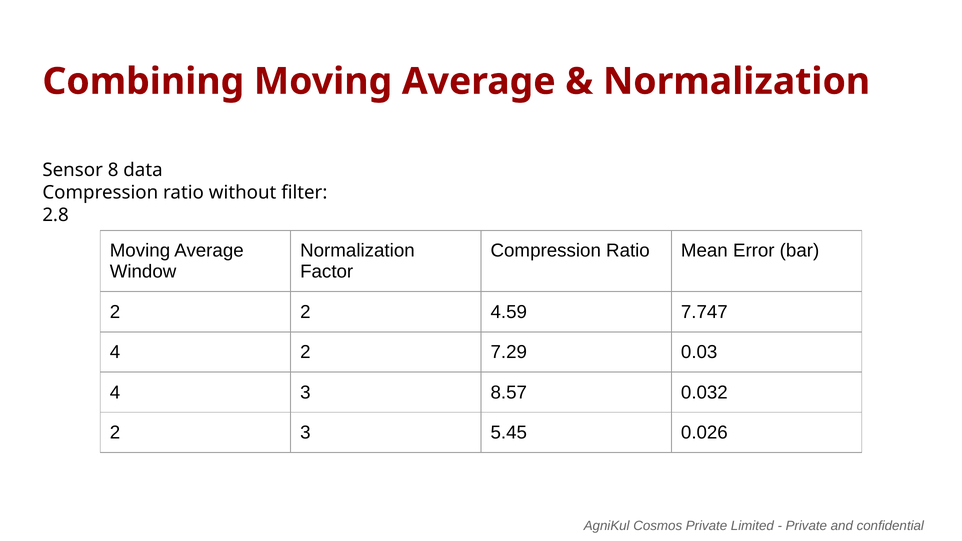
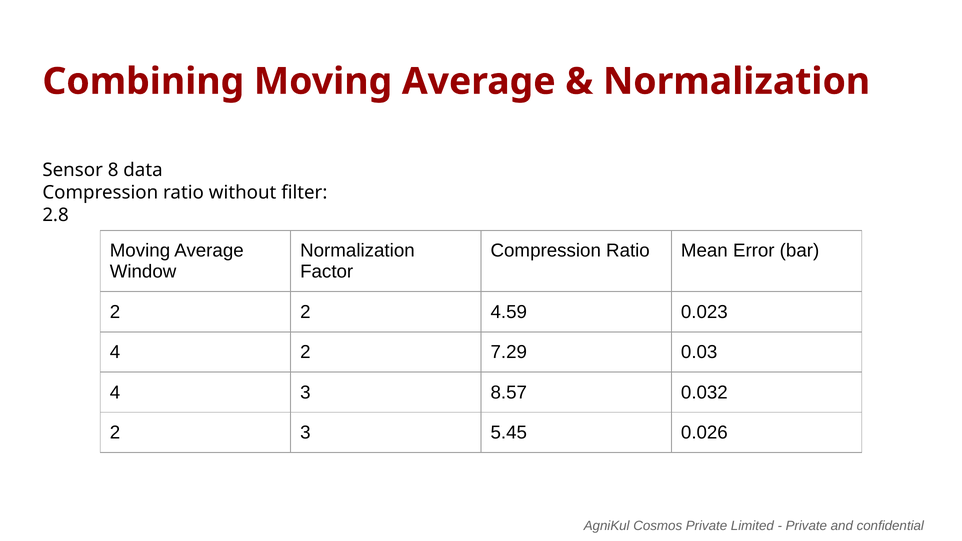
7.747: 7.747 -> 0.023 (704, 312)
